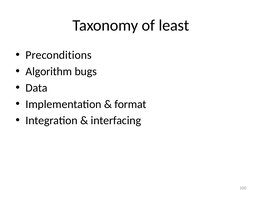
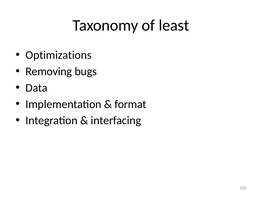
Preconditions: Preconditions -> Optimizations (59, 55)
Algorithm: Algorithm -> Removing (49, 71)
